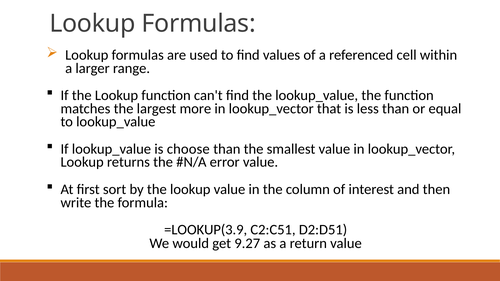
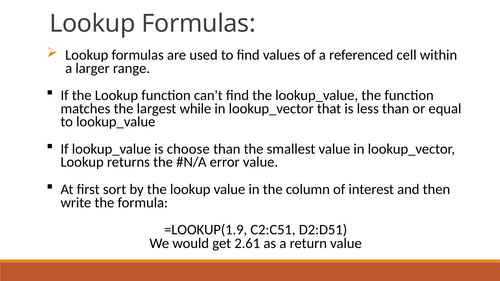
more: more -> while (195, 109)
=LOOKUP(3.9: =LOOKUP(3.9 -> =LOOKUP(1.9 (206, 230)
9.27: 9.27 -> 2.61 (247, 244)
